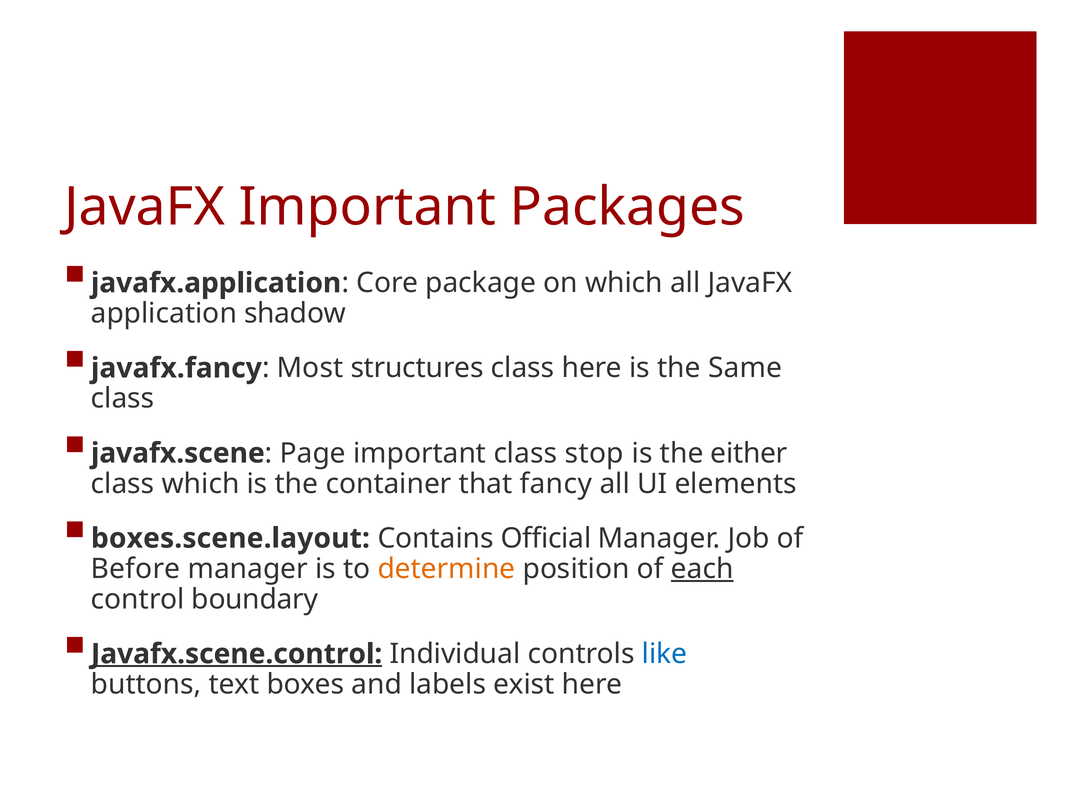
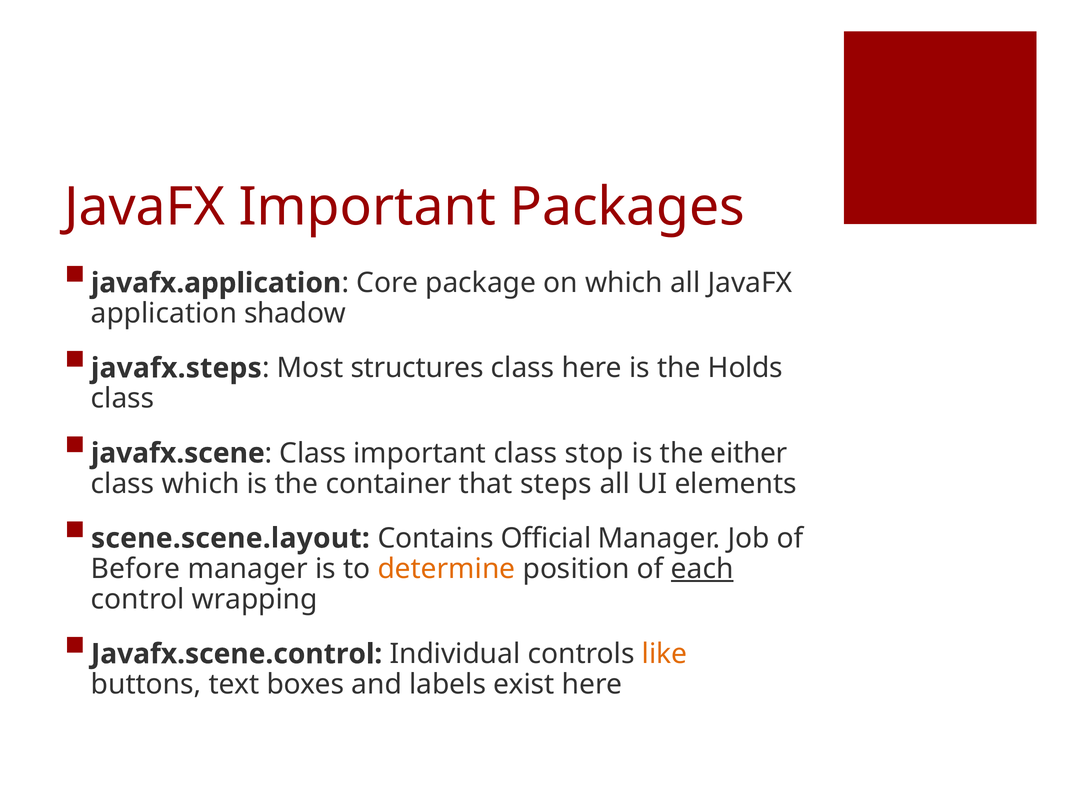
javafx.fancy: javafx.fancy -> javafx.steps (176, 368)
Same: Same -> Holds (745, 368)
Page: Page -> Class (313, 453)
fancy: fancy -> steps (556, 483)
boxes.scene.layout: boxes.scene.layout -> scene.scene.layout (230, 538)
boundary: boundary -> wrapping (255, 599)
Javafx.scene.control underline: present -> none (237, 654)
like colour: blue -> orange (665, 654)
